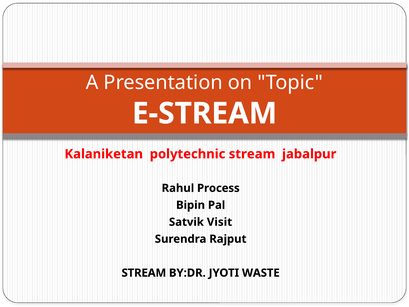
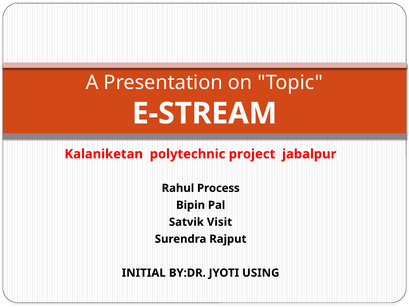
polytechnic stream: stream -> project (252, 154)
STREAM: STREAM -> INITIAL (144, 273)
WASTE: WASTE -> USING (261, 273)
